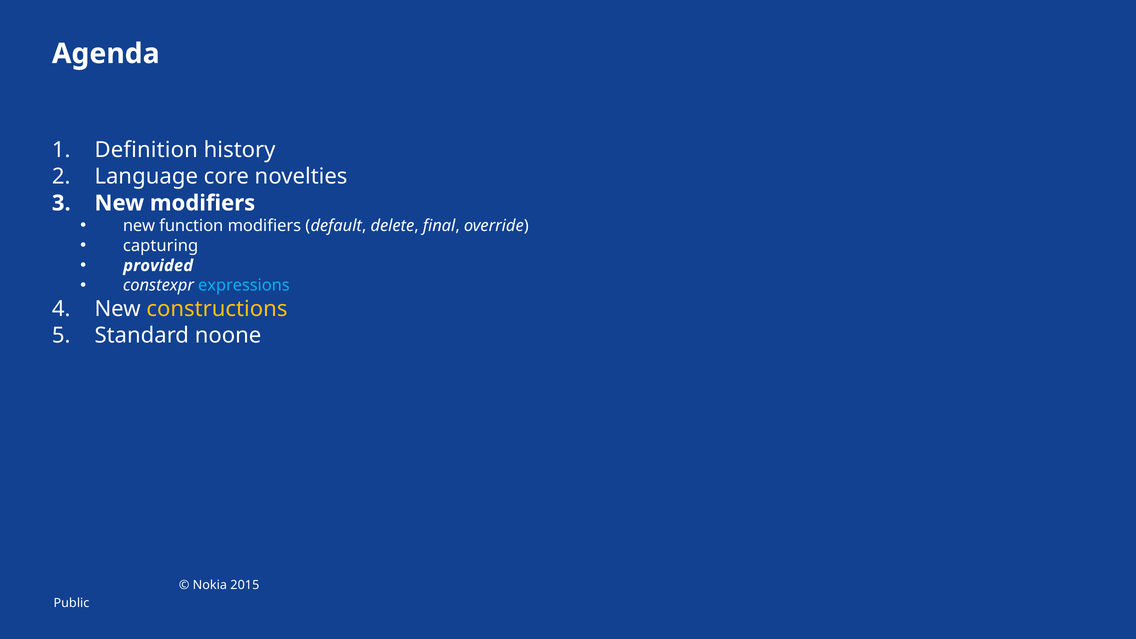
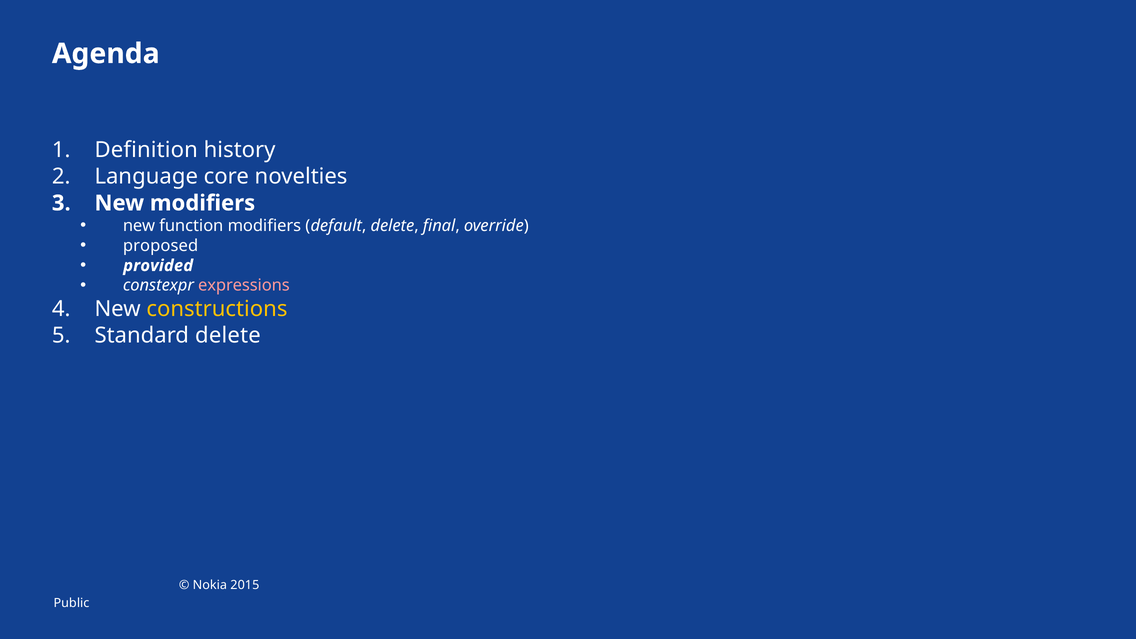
capturing: capturing -> proposed (161, 246)
expressions colour: light blue -> pink (244, 286)
Standard noone: noone -> delete (228, 336)
